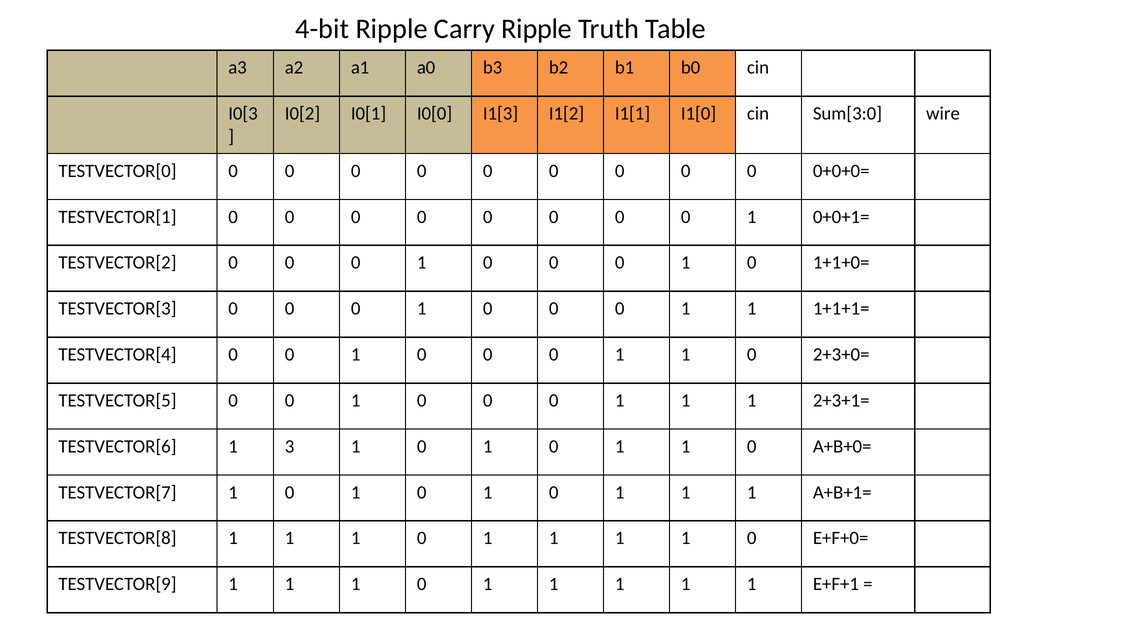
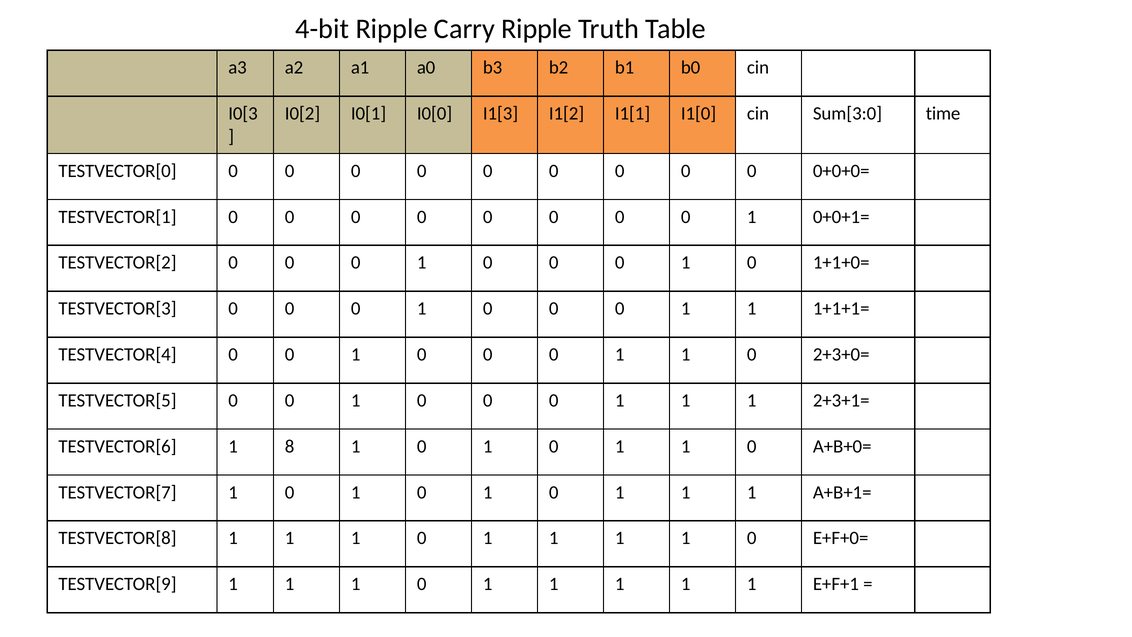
wire: wire -> time (943, 113)
3: 3 -> 8 (290, 446)
